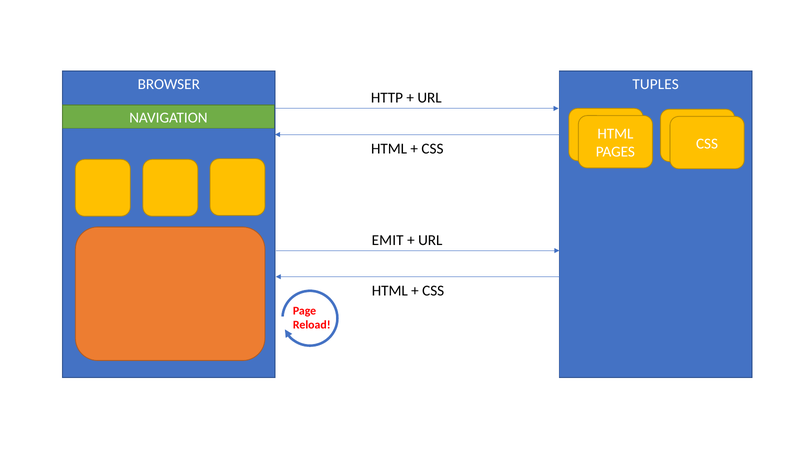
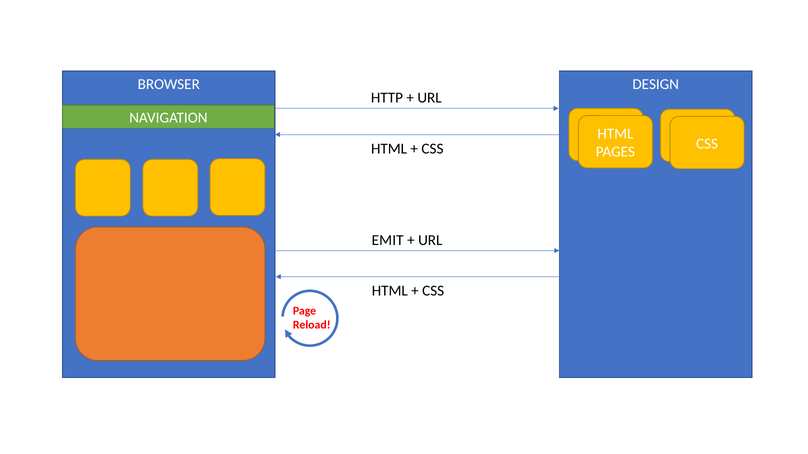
TUPLES: TUPLES -> DESIGN (656, 84)
